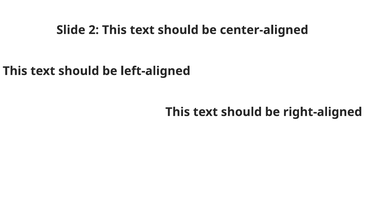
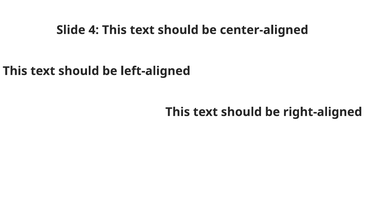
2: 2 -> 4 (94, 30)
